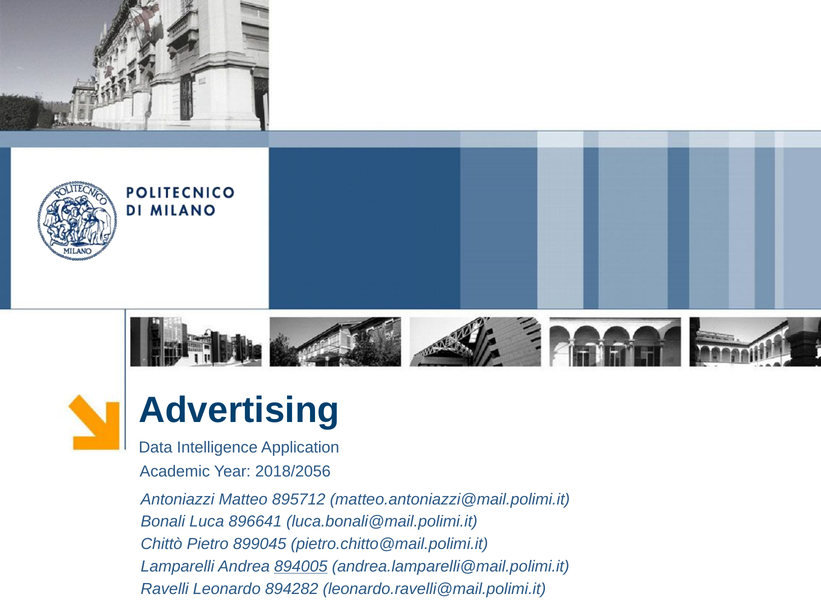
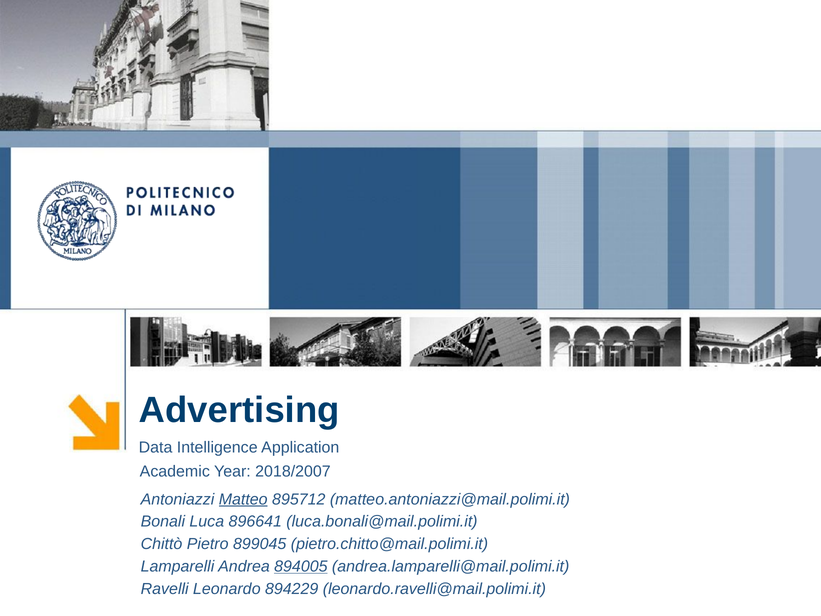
2018/2056: 2018/2056 -> 2018/2007 (293, 471)
Matteo underline: none -> present (243, 499)
894282: 894282 -> 894229 (292, 589)
